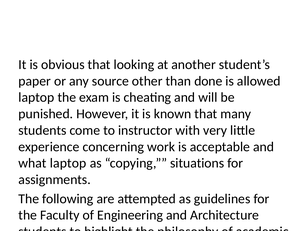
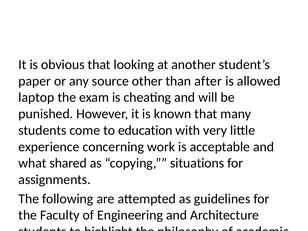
done: done -> after (208, 81)
to instructor: instructor -> education (145, 130)
what laptop: laptop -> shared (68, 163)
